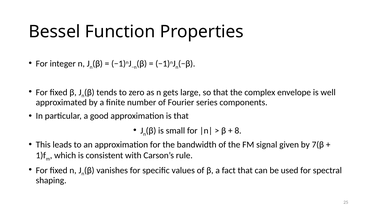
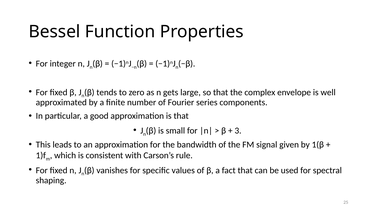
8: 8 -> 3 (238, 131)
7(β: 7(β -> 1(β (318, 145)
